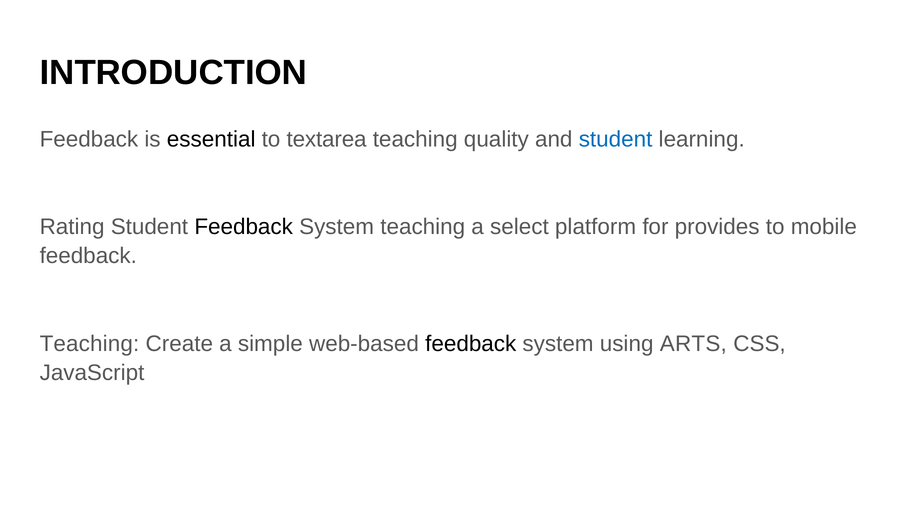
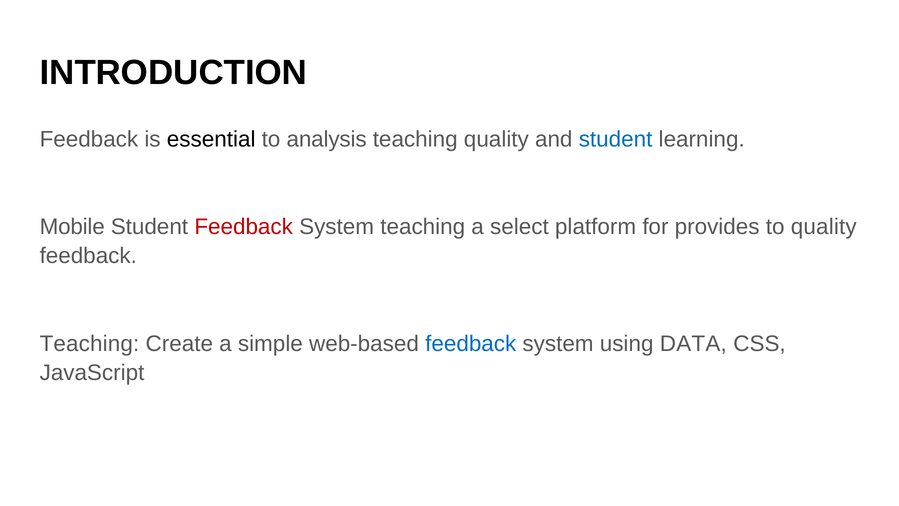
textarea: textarea -> analysis (327, 139)
Rating: Rating -> Mobile (72, 227)
Feedback colour: black -> red (244, 227)
to mobile: mobile -> quality (824, 227)
feedback colour: black -> blue (471, 343)
ARTS: ARTS -> DATA (693, 343)
